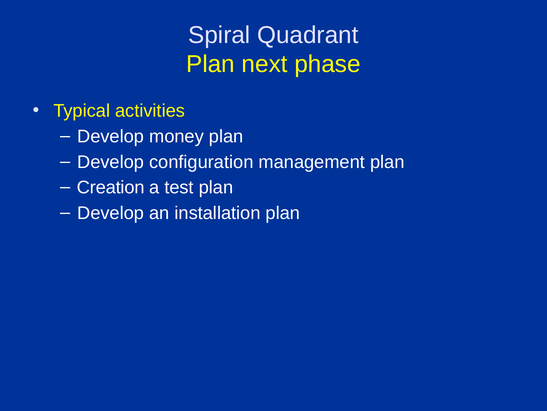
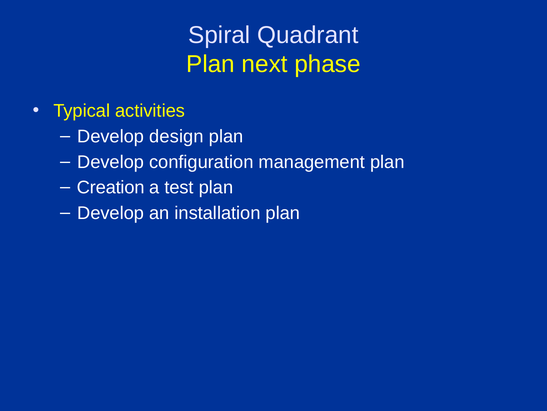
money: money -> design (176, 136)
